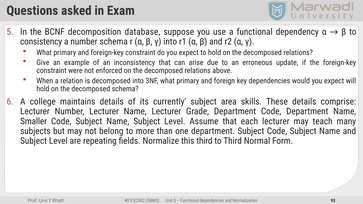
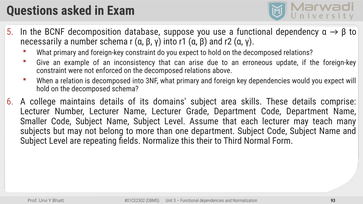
consistency: consistency -> necessarily (41, 42)
currently: currently -> domains (170, 102)
this third: third -> their (204, 141)
